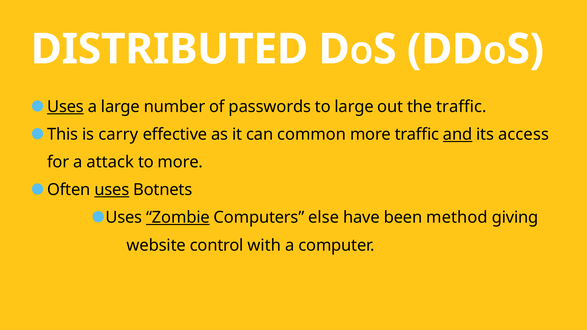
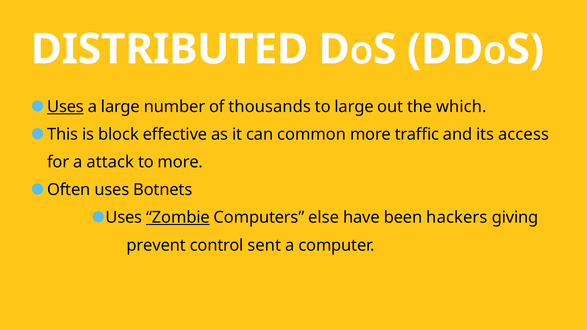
passwords: passwords -> thousands (270, 107)
the traffic: traffic -> which (461, 107)
carry: carry -> block (118, 134)
and underline: present -> none (458, 134)
uses underline: present -> none (112, 190)
method: method -> hackers (457, 218)
website: website -> prevent (156, 245)
with: with -> sent (264, 245)
